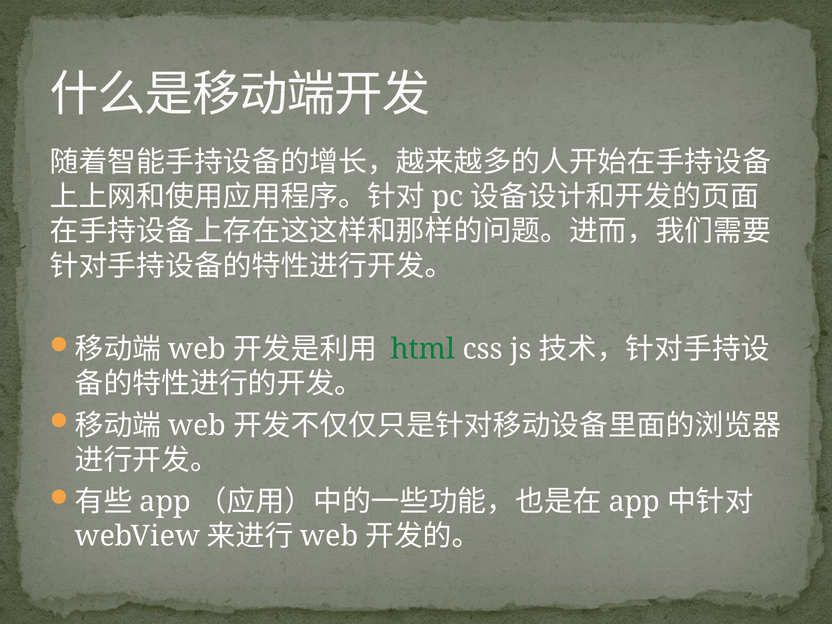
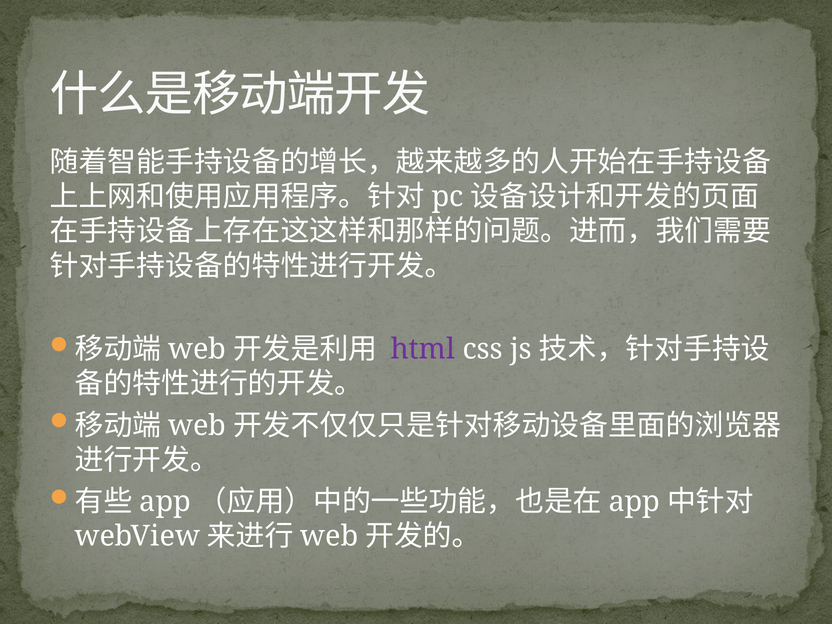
html colour: green -> purple (423, 349)
